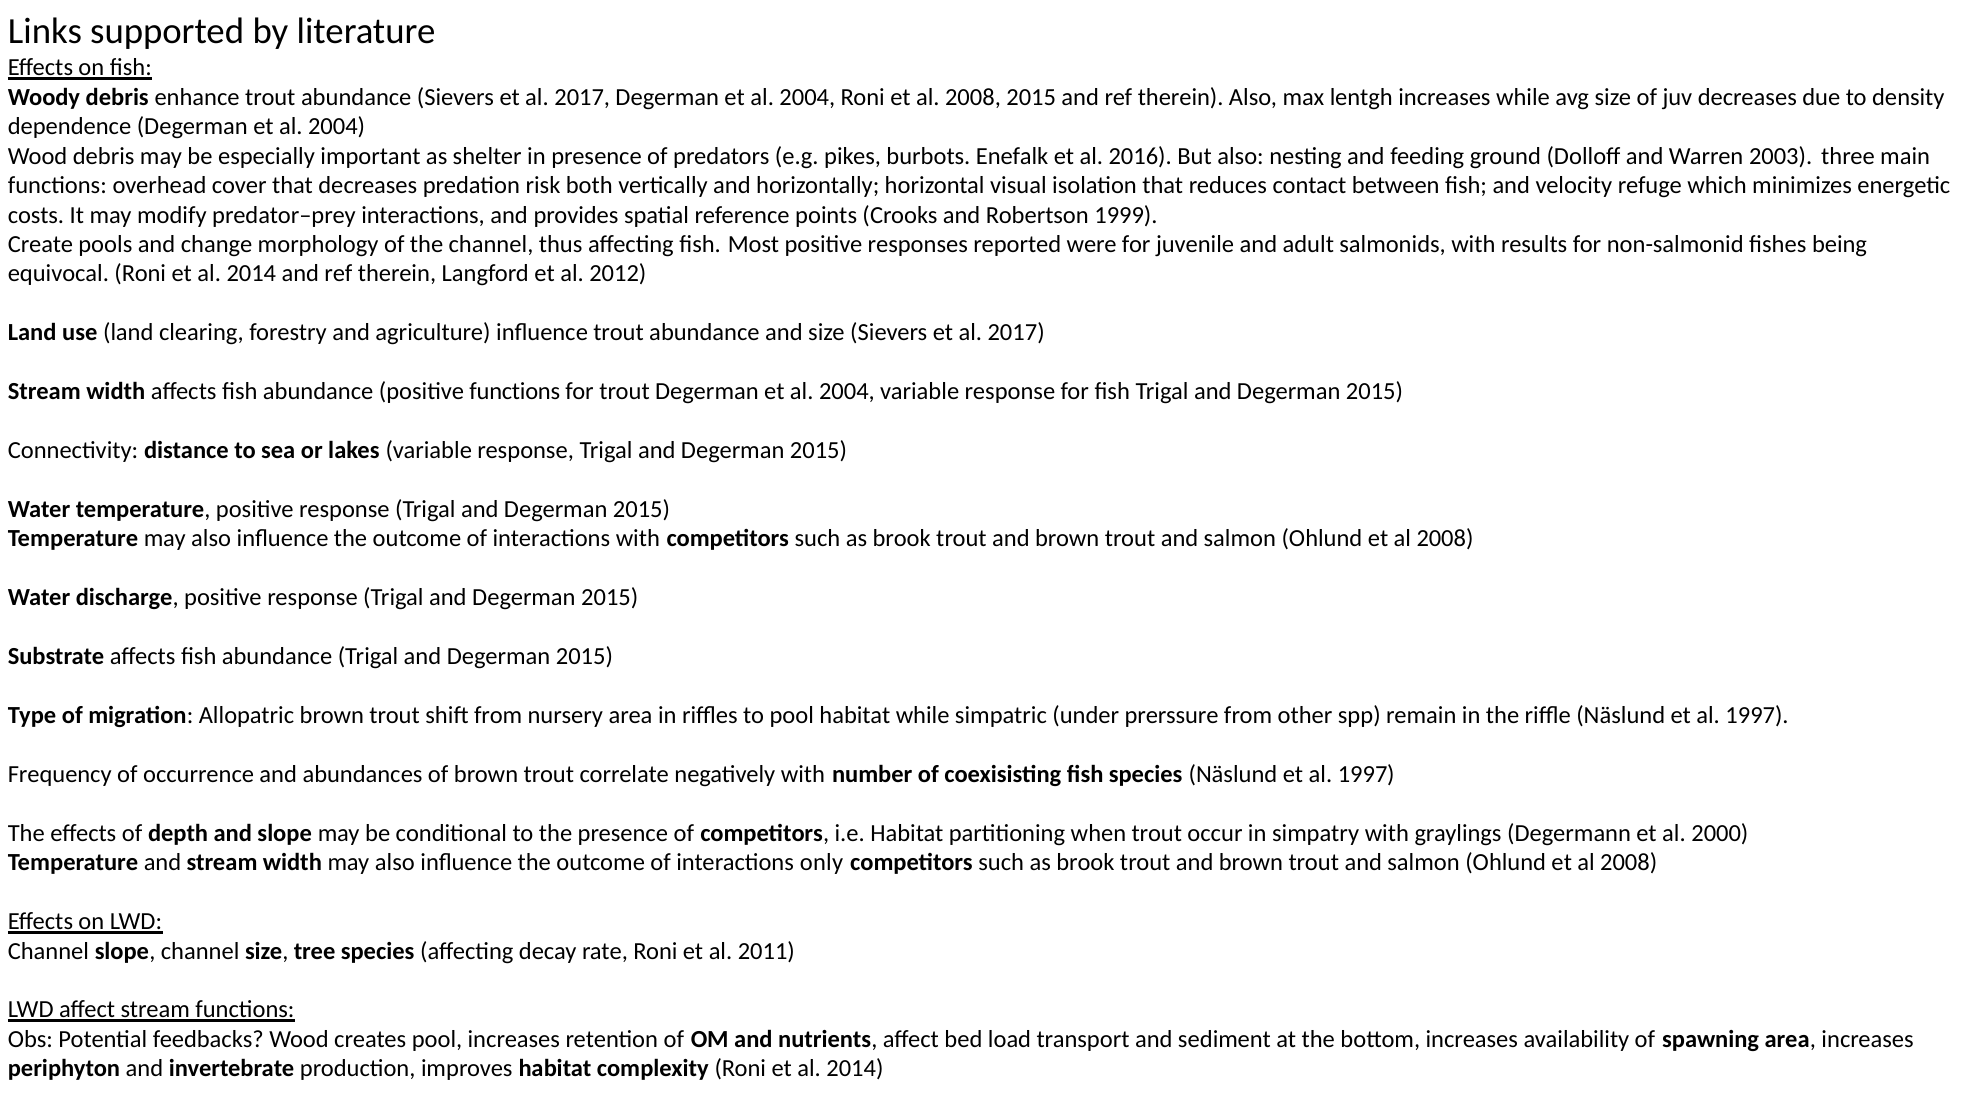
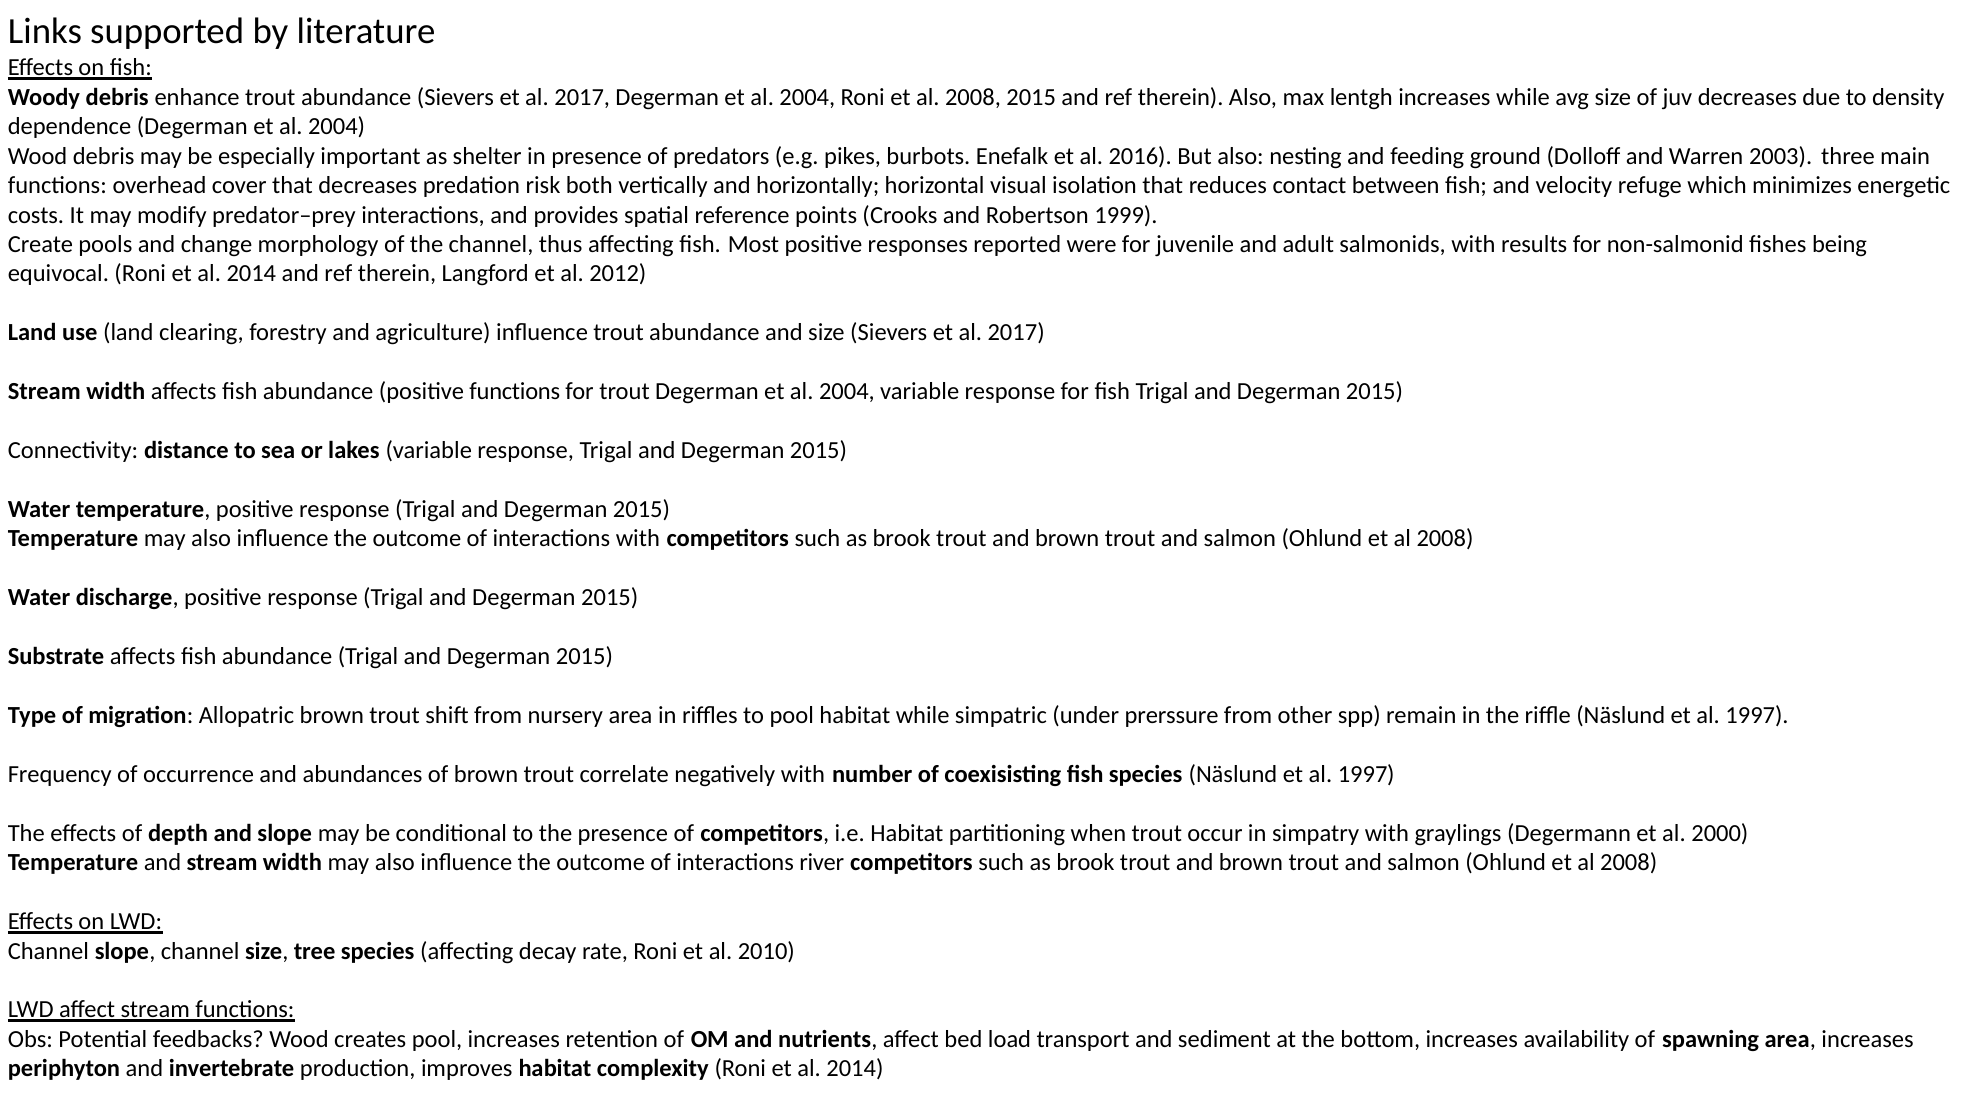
only: only -> river (822, 863)
2011: 2011 -> 2010 (766, 951)
